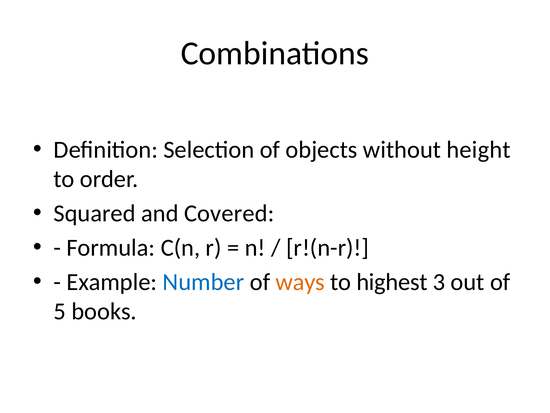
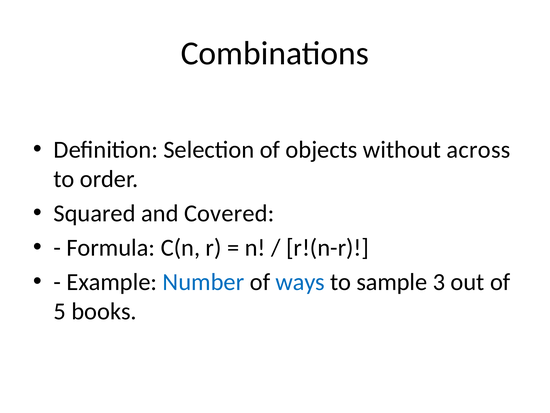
height: height -> across (479, 150)
ways colour: orange -> blue (300, 282)
highest: highest -> sample (392, 282)
